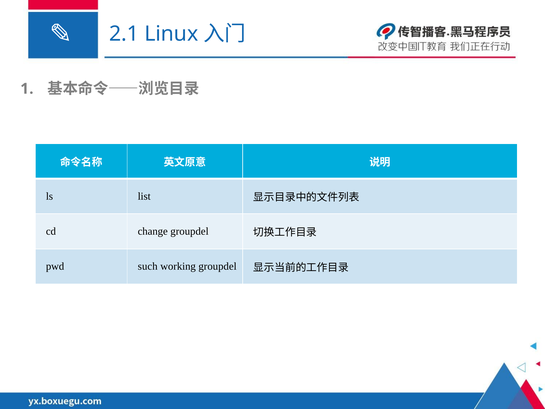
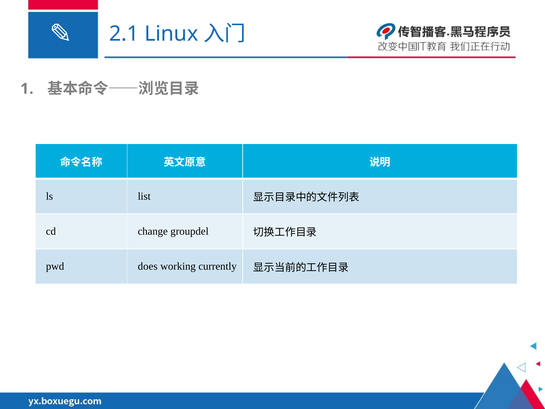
such: such -> does (148, 266)
working groupdel: groupdel -> currently (218, 266)
